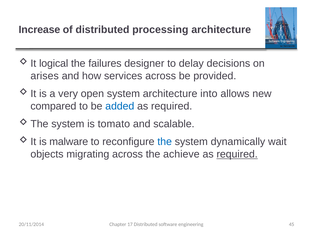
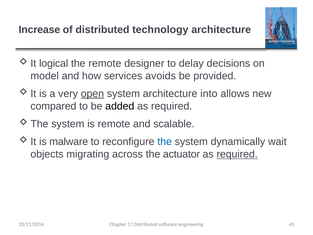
processing: processing -> technology (160, 30)
the failures: failures -> remote (105, 63)
arises: arises -> model (45, 76)
services across: across -> avoids (161, 76)
open underline: none -> present (92, 94)
added colour: blue -> black (120, 106)
is tomato: tomato -> remote (114, 124)
achieve: achieve -> actuator (181, 154)
